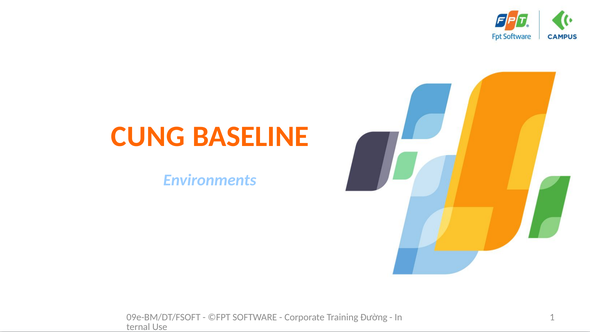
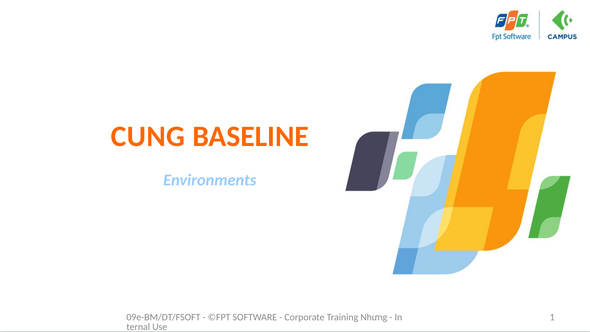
Đường: Đường -> Nhưng (374, 317)
